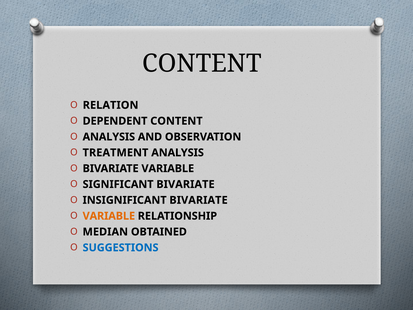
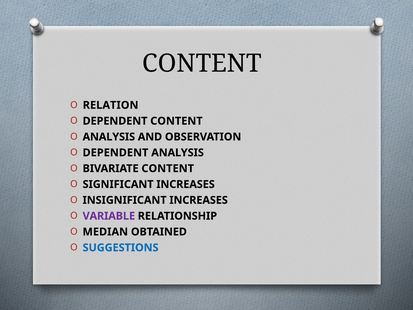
TREATMENT: TREATMENT -> DEPENDENT (115, 153)
BIVARIATE VARIABLE: VARIABLE -> CONTENT (168, 168)
SIGNIFICANT BIVARIATE: BIVARIATE -> INCREASES (186, 184)
INSIGNIFICANT BIVARIATE: BIVARIATE -> INCREASES (199, 200)
VARIABLE colour: orange -> purple (109, 216)
